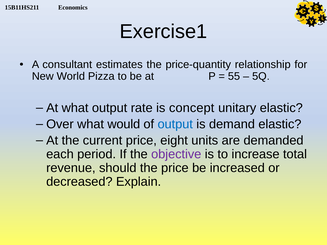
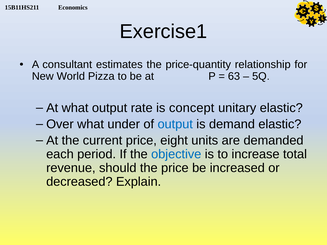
55: 55 -> 63 (234, 76)
would: would -> under (124, 124)
objective colour: purple -> blue (176, 154)
